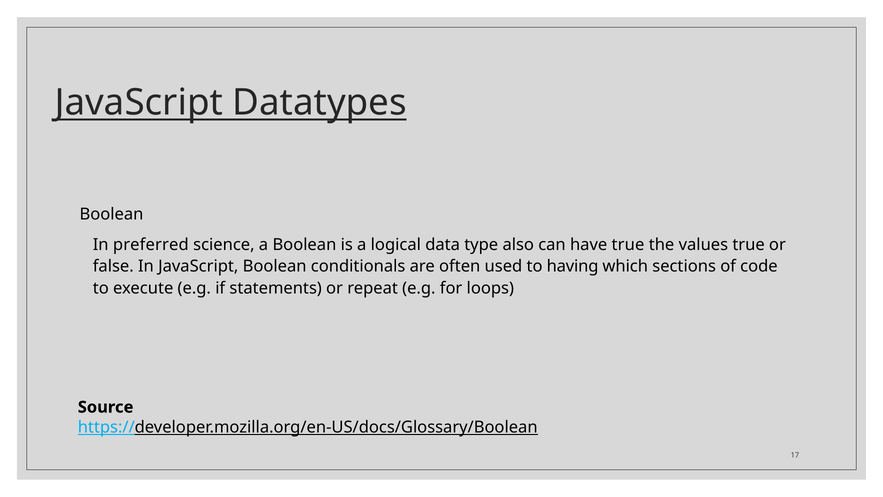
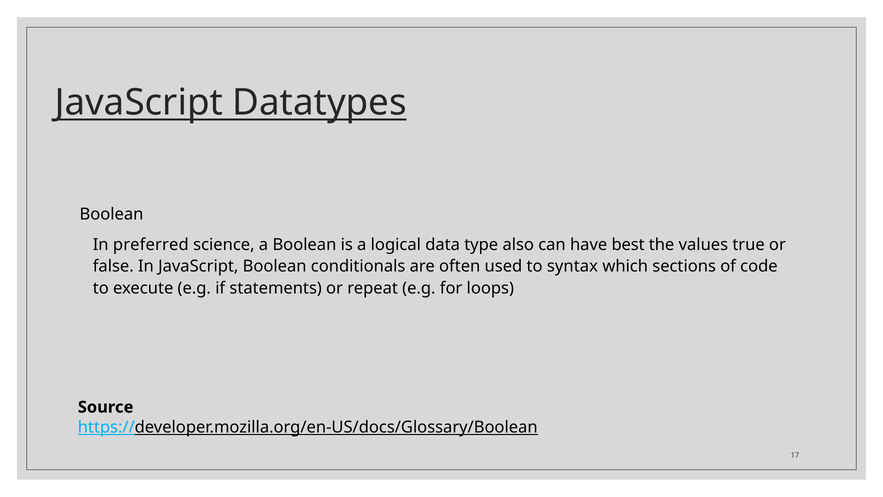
have true: true -> best (628, 244)
having: having -> syntax (572, 266)
